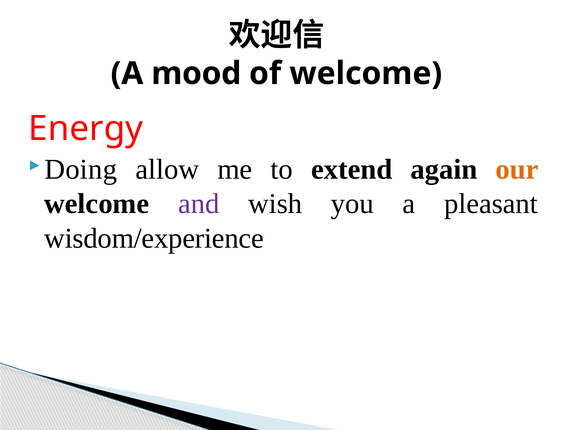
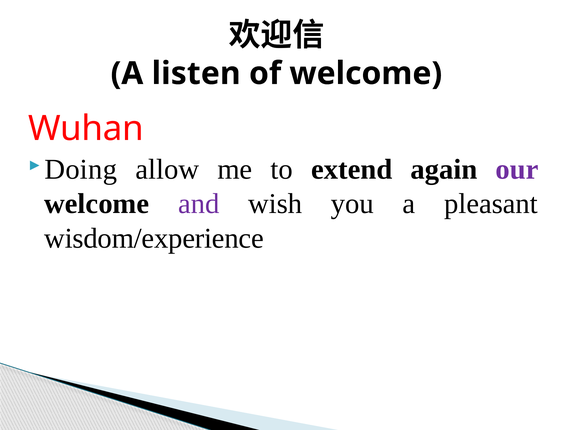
mood: mood -> listen (196, 73)
Energy: Energy -> Wuhan (86, 128)
our colour: orange -> purple (517, 169)
